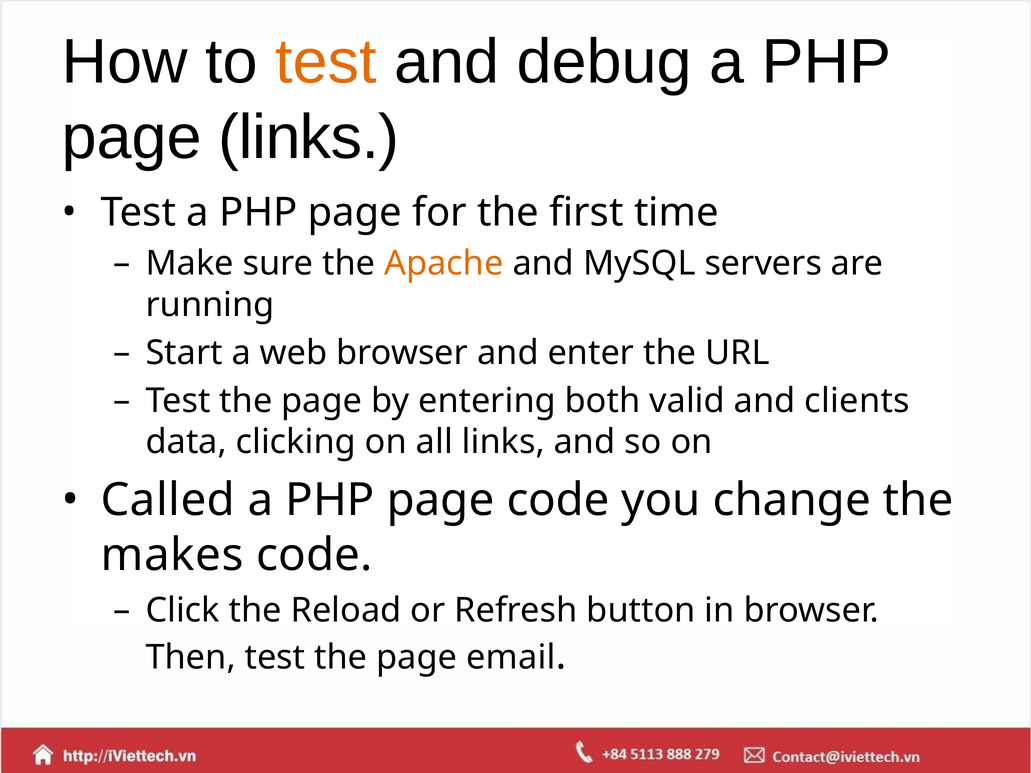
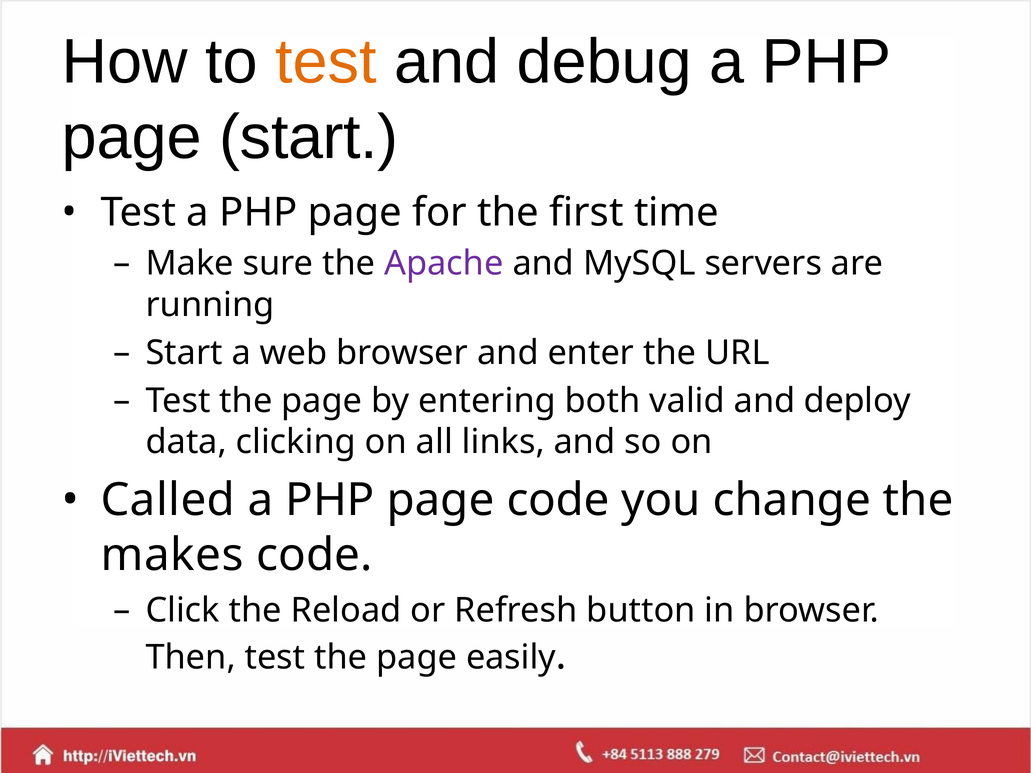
page links: links -> start (309, 138)
Apache colour: orange -> purple (444, 264)
clients: clients -> deploy (857, 401)
email: email -> easily (511, 658)
